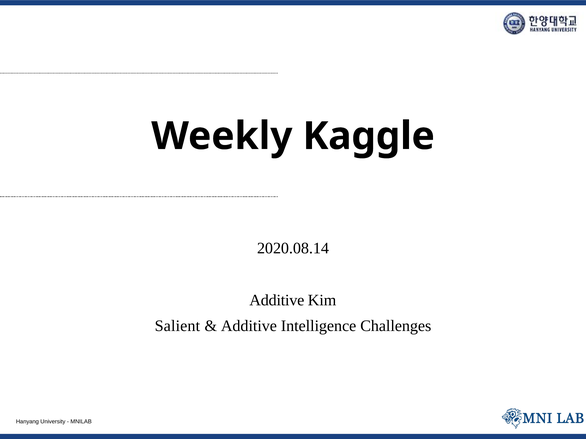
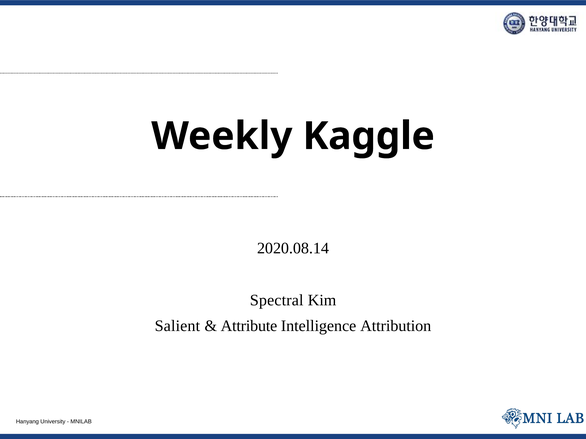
Additive: Additive -> Spectral (277, 300)
Additive: Additive -> Attribute (249, 326)
Challenges: Challenges -> Attribution (396, 326)
